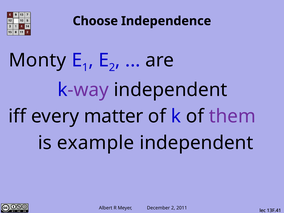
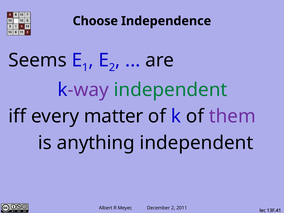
Monty: Monty -> Seems (38, 60)
independent colour: black -> green (171, 90)
example: example -> anything (96, 143)
